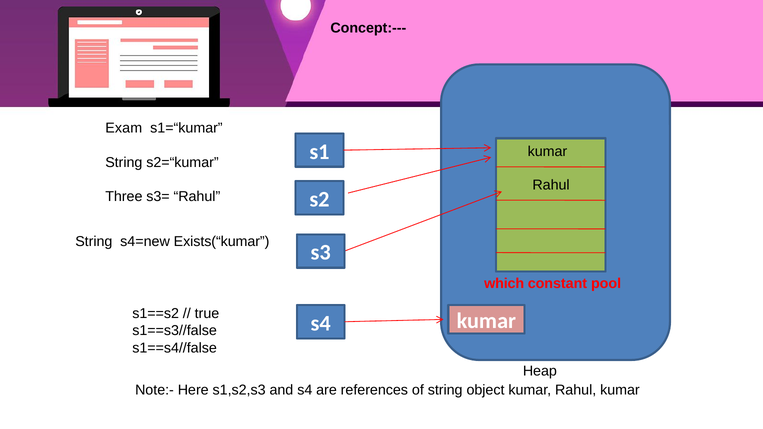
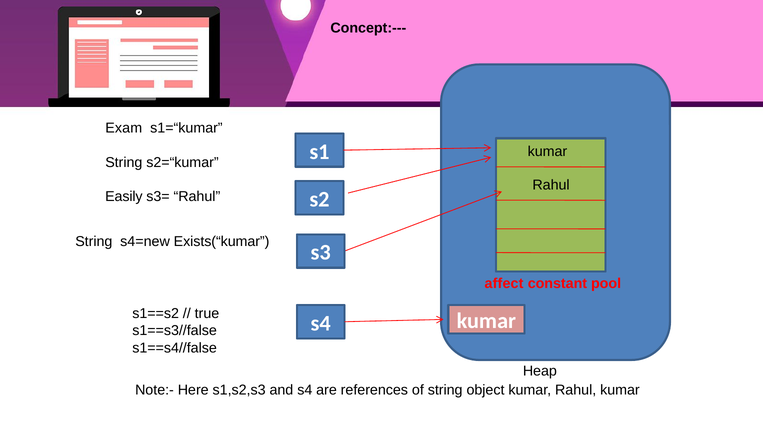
Three: Three -> Easily (124, 197)
which: which -> affect (504, 284)
